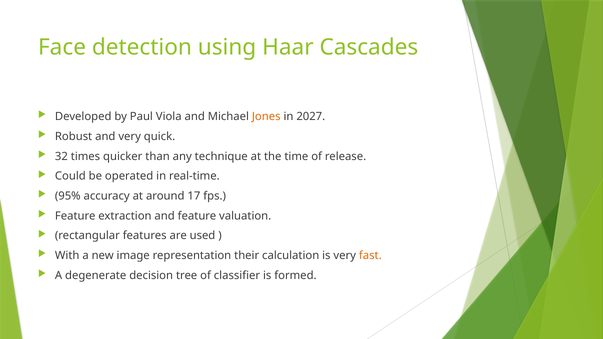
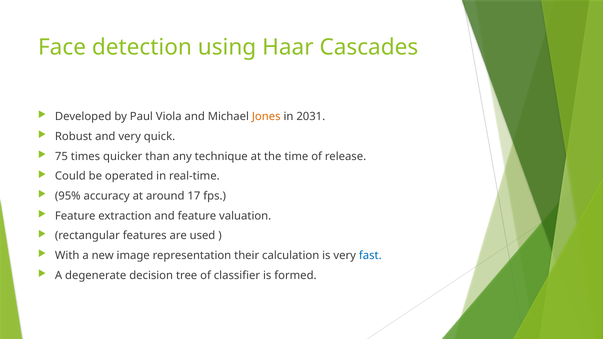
2027: 2027 -> 2031 (311, 117)
32: 32 -> 75 (61, 156)
fast colour: orange -> blue (370, 256)
